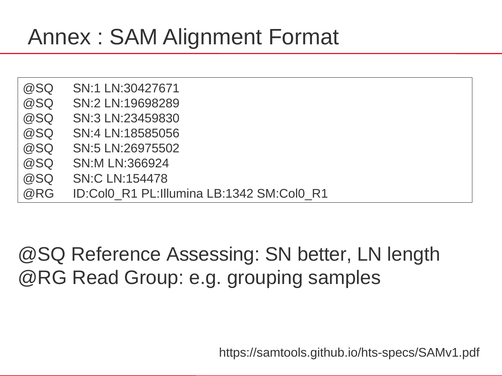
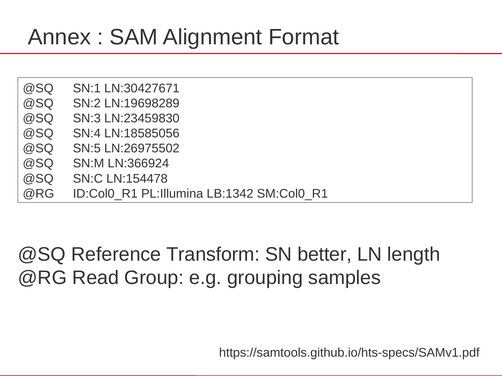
Assessing: Assessing -> Transform (213, 255)
